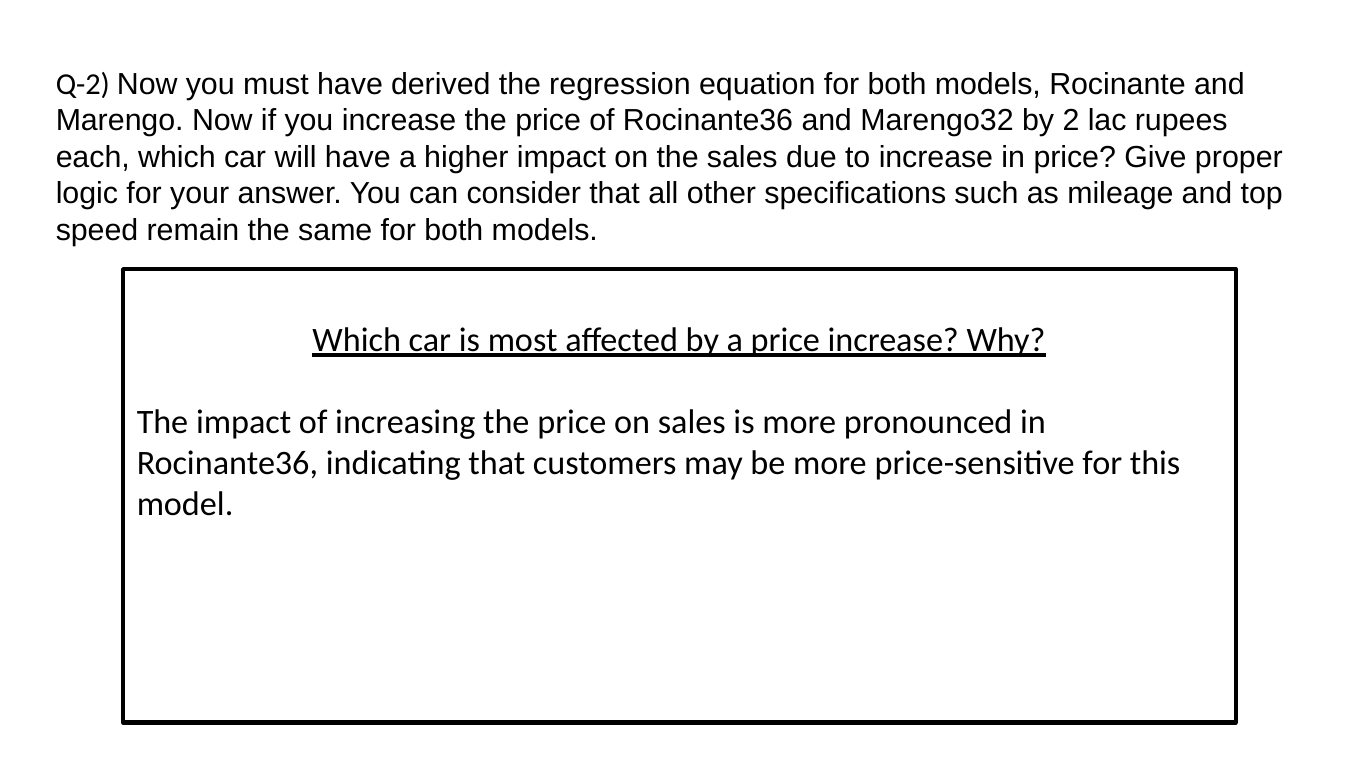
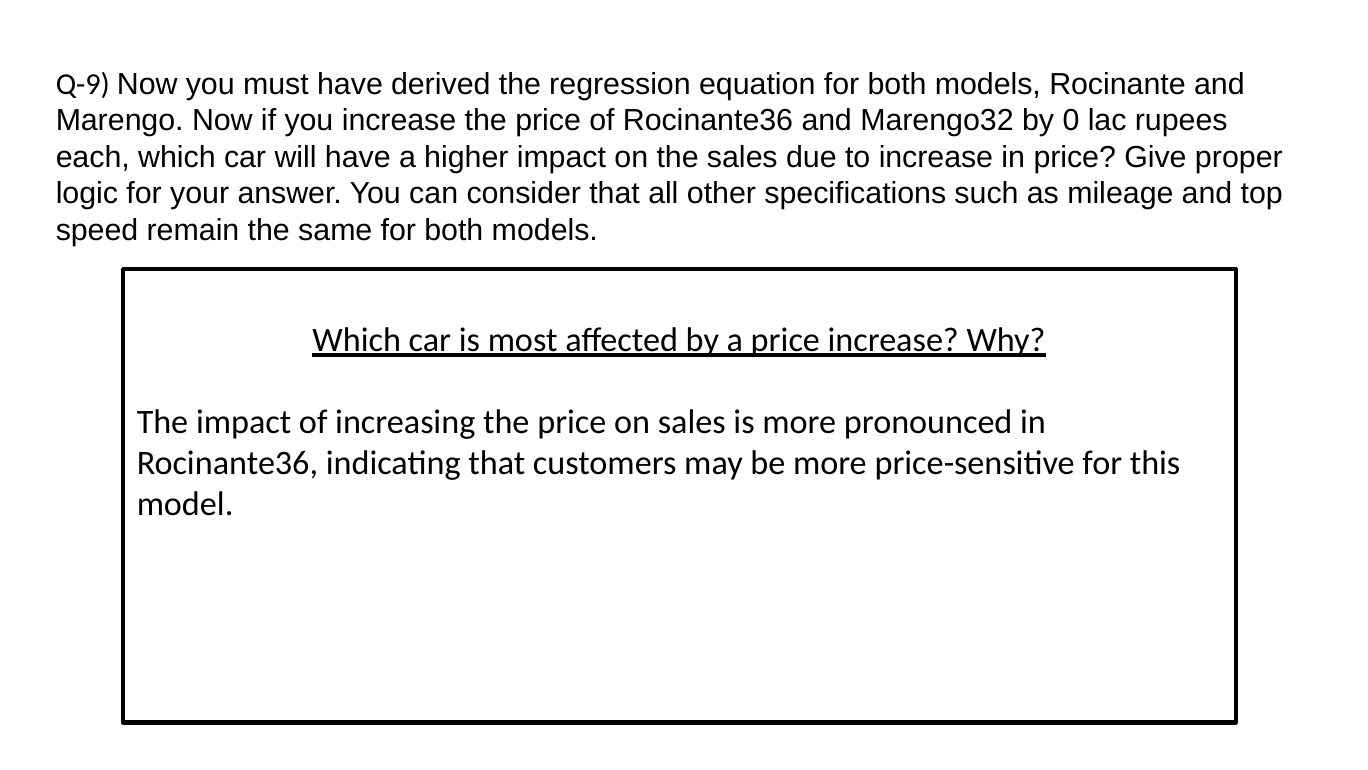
Q-2: Q-2 -> Q-9 (83, 84)
2: 2 -> 0 (1071, 121)
